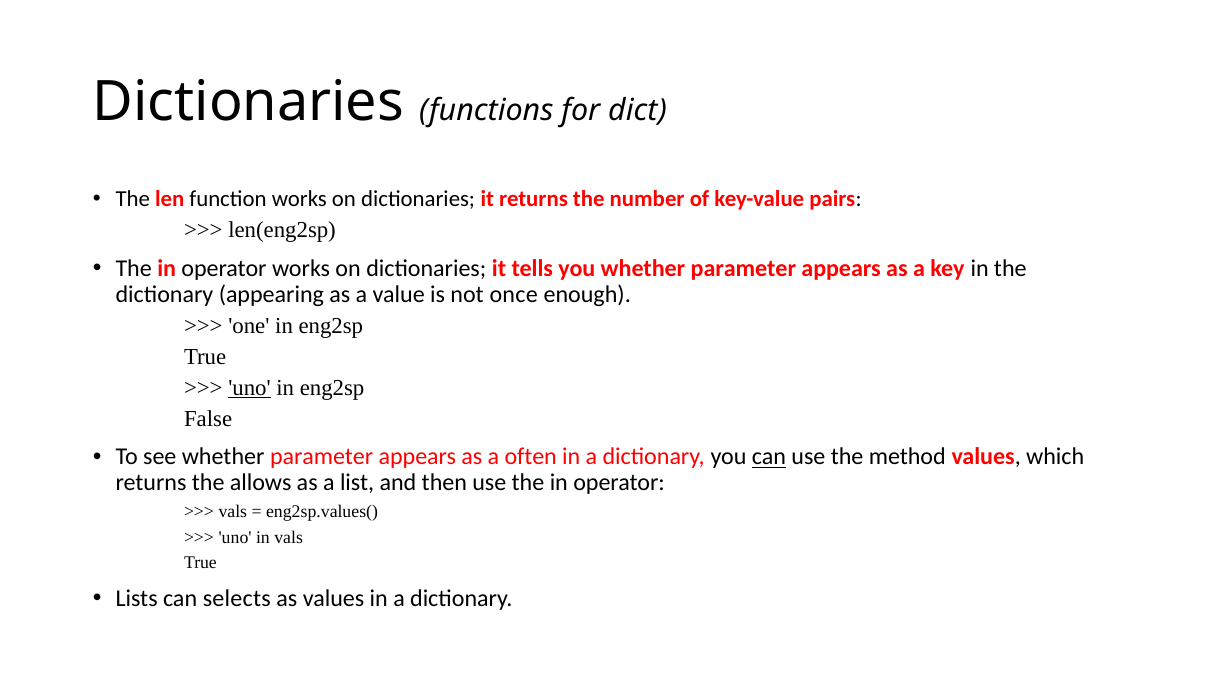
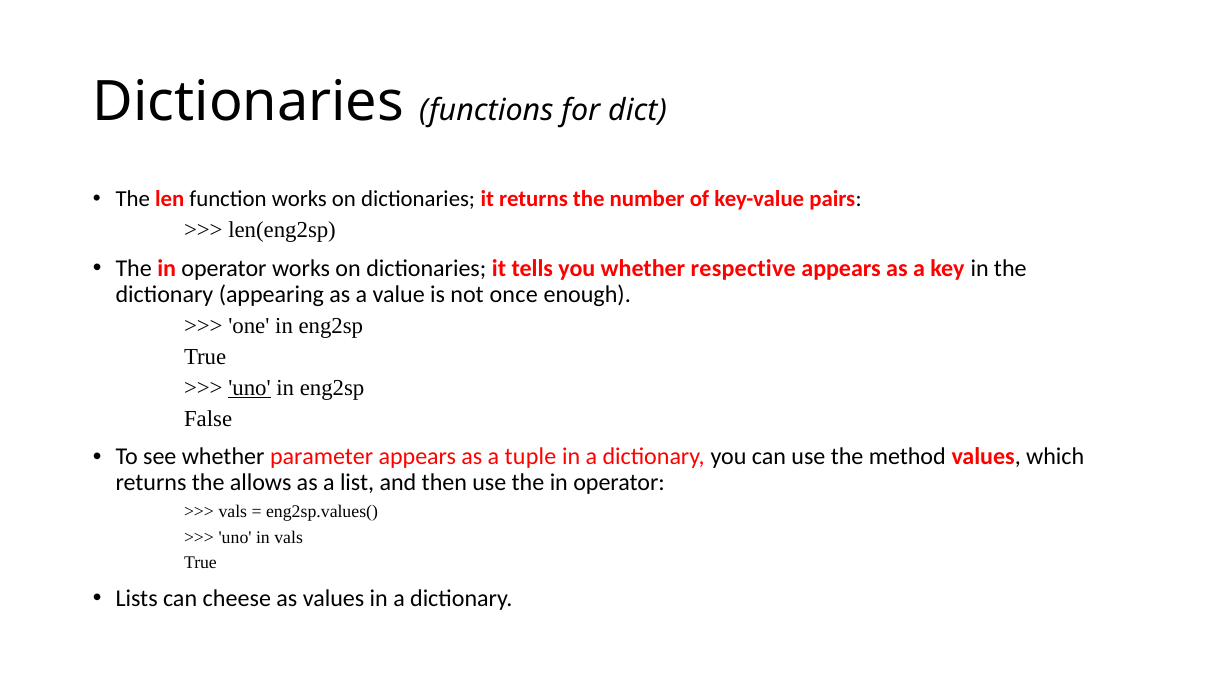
you whether parameter: parameter -> respective (743, 268)
often: often -> tuple (530, 457)
can underline: present -> none (769, 457)
selects: selects -> cheese (237, 598)
